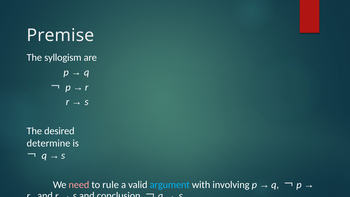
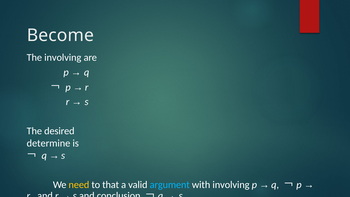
Premise: Premise -> Become (60, 35)
The syllogism: syllogism -> involving (63, 58)
need colour: pink -> yellow (79, 185)
rule: rule -> that (111, 185)
